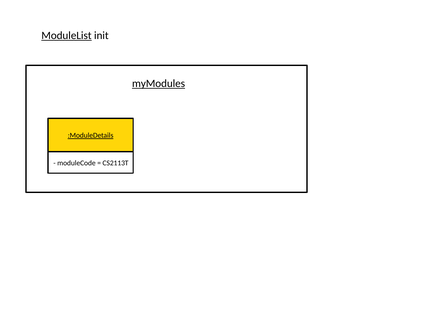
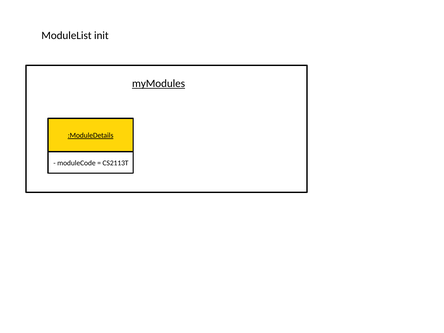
ModuleList underline: present -> none (66, 36)
